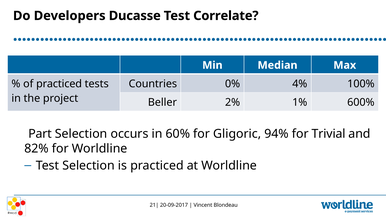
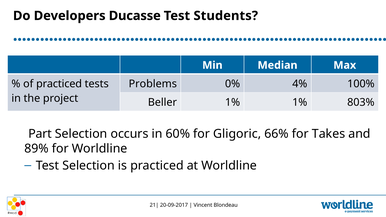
Correlate: Correlate -> Students (226, 16)
Countries: Countries -> Problems (153, 84)
Beller 2%: 2% -> 1% (233, 102)
600%: 600% -> 803% (361, 102)
94%: 94% -> 66% (276, 134)
Trivial: Trivial -> Takes (329, 134)
82%: 82% -> 89% (37, 149)
